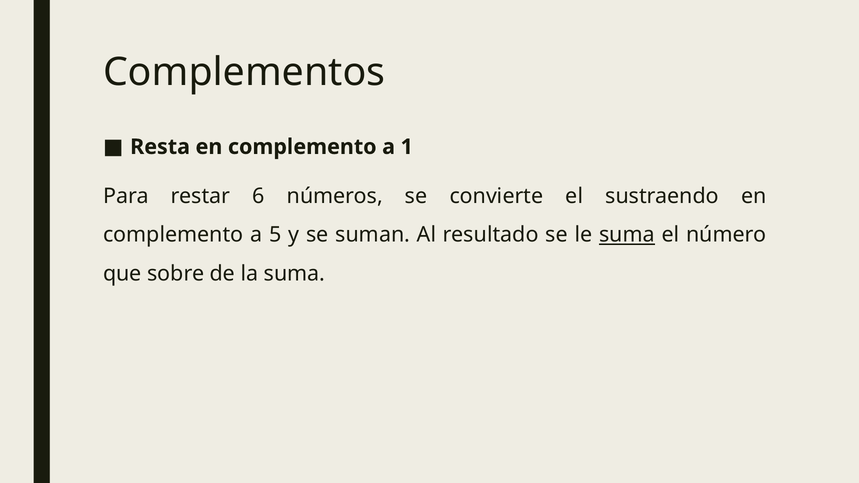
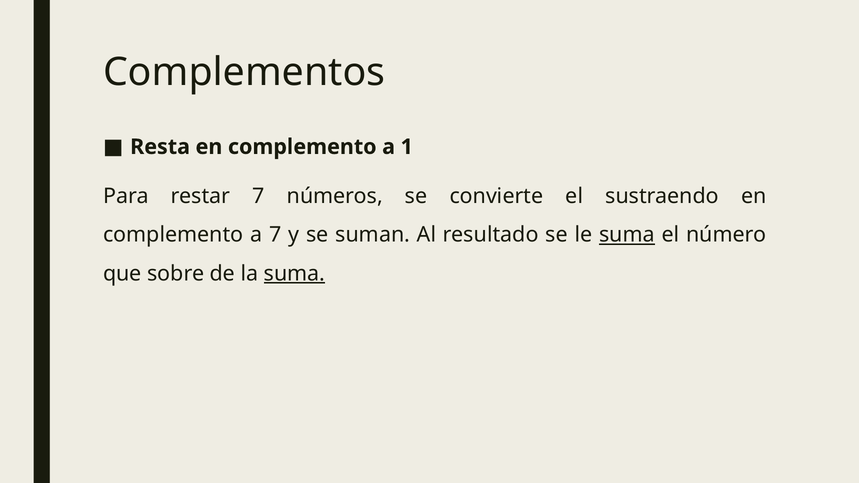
restar 6: 6 -> 7 (258, 196)
a 5: 5 -> 7 (275, 235)
suma underline: none -> present (295, 274)
